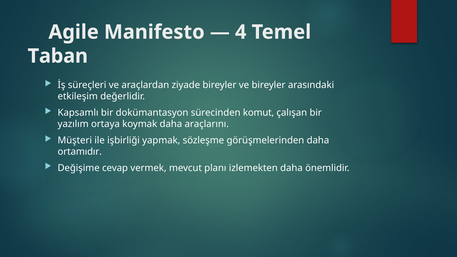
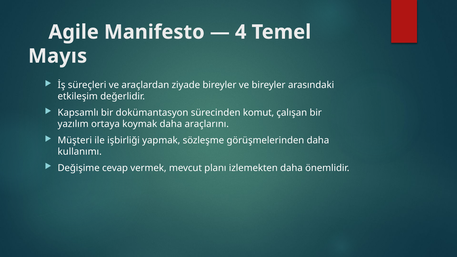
Taban: Taban -> Mayıs (58, 56)
ortamıdır: ortamıdır -> kullanımı (80, 152)
